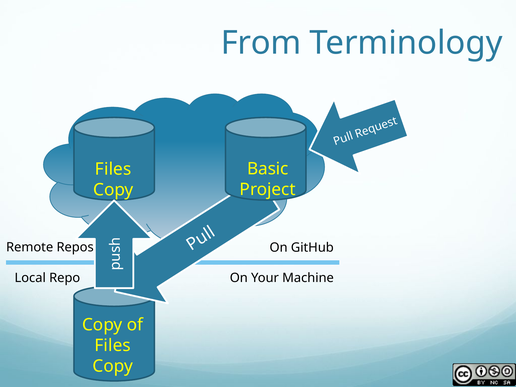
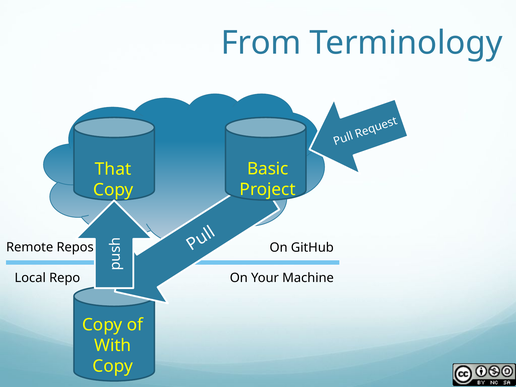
Files: Files -> That (113, 169)
Files: Files -> With (113, 346)
